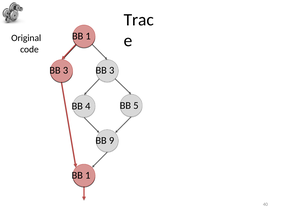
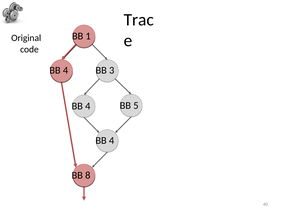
3: 3 -> 4 (66, 70)
9: 9 -> 4 (112, 140)
1: 1 -> 8 (88, 175)
